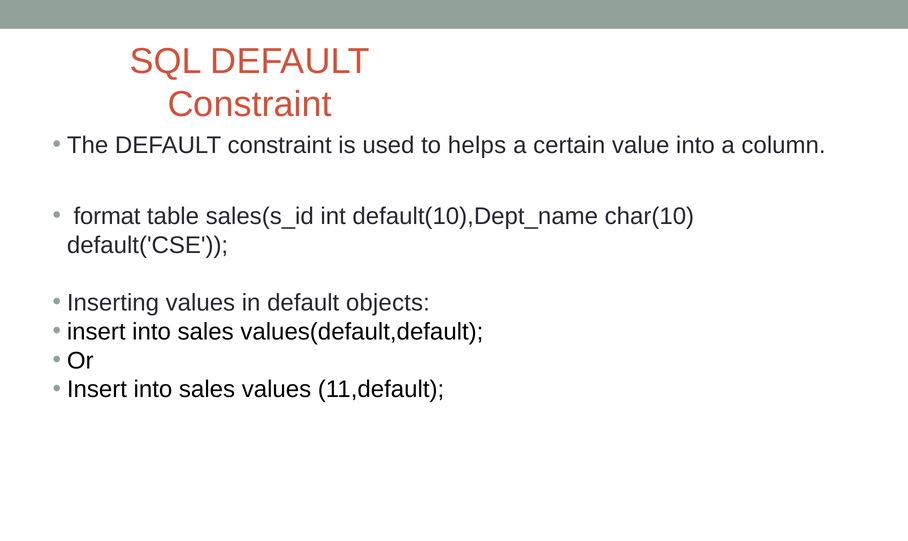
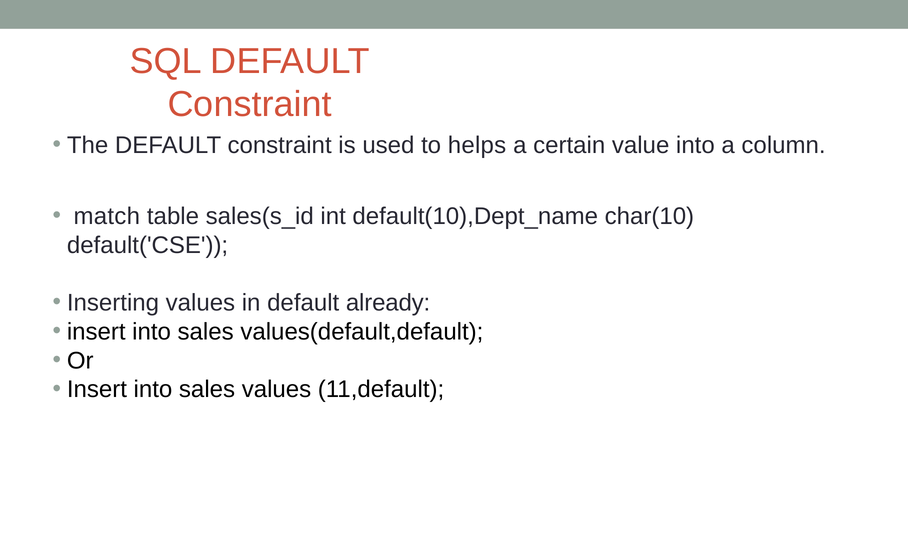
format: format -> match (107, 216)
objects: objects -> already (388, 303)
